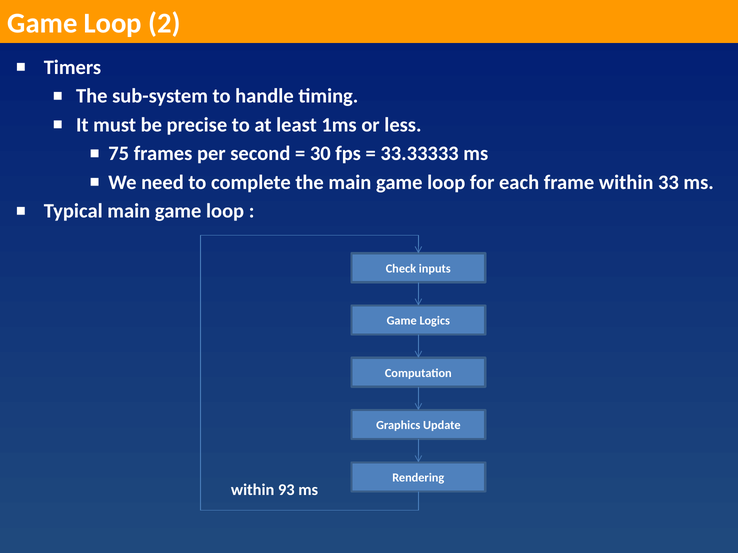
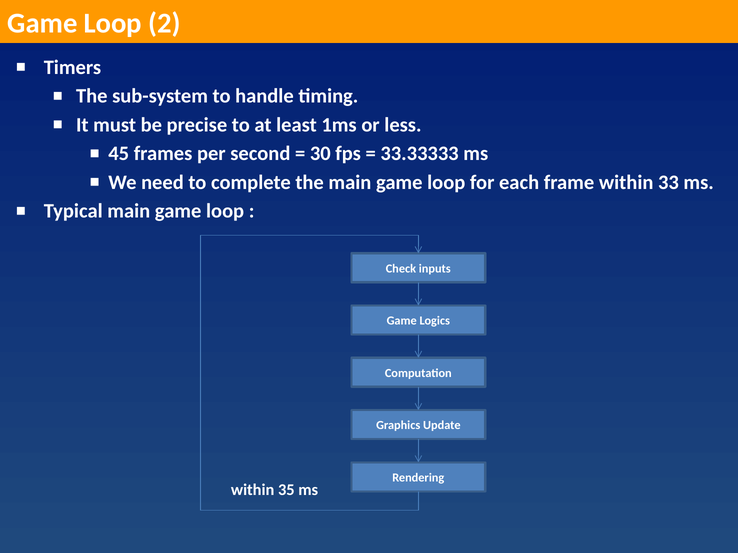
75: 75 -> 45 (119, 154)
93: 93 -> 35 (286, 490)
